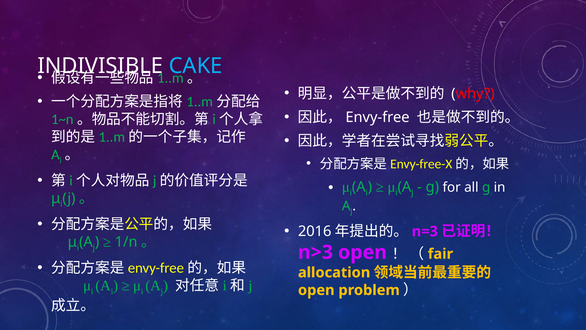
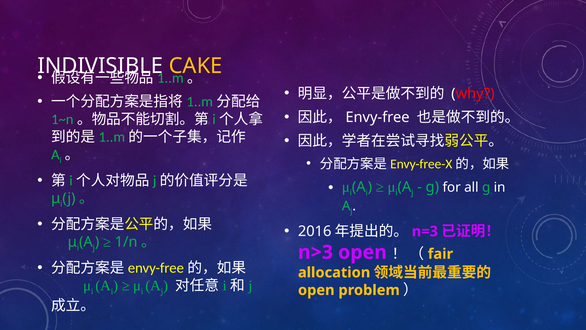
CAKE colour: light blue -> yellow (196, 66)
